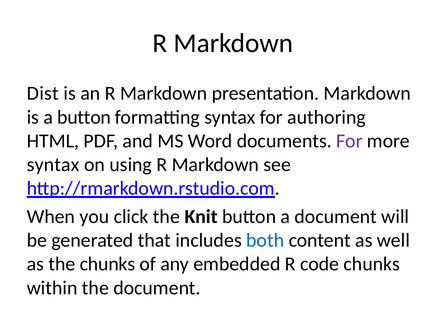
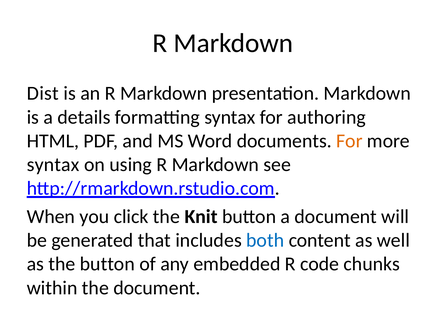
a button: button -> details (84, 117)
For colour: purple -> orange (349, 141)
the chunks: chunks -> button (107, 265)
